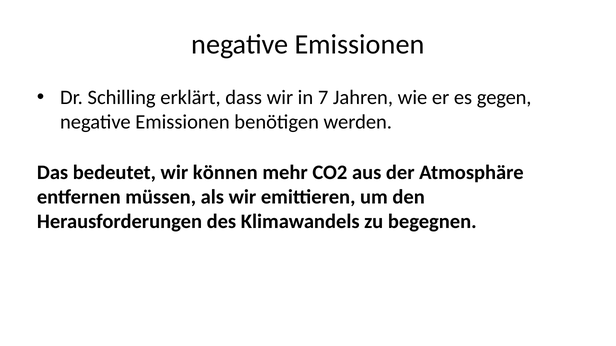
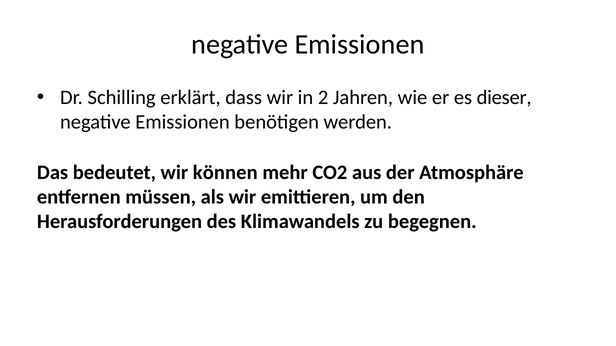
7: 7 -> 2 (323, 98)
gegen: gegen -> dieser (504, 98)
